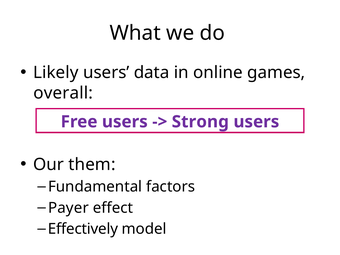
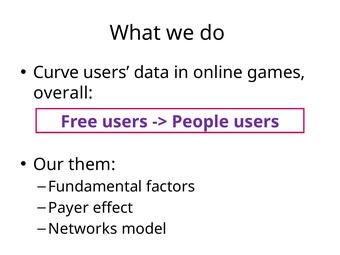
Likely: Likely -> Curve (56, 73)
Strong: Strong -> People (200, 122)
Effectively: Effectively -> Networks (83, 229)
